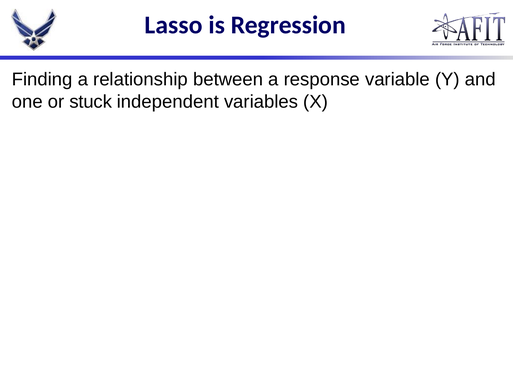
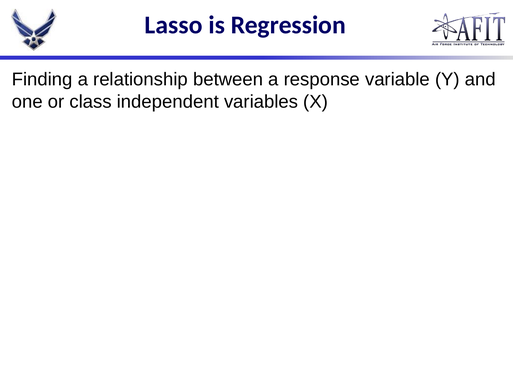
stuck: stuck -> class (91, 102)
